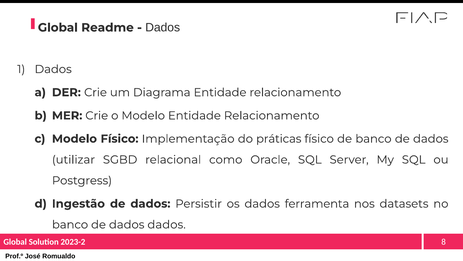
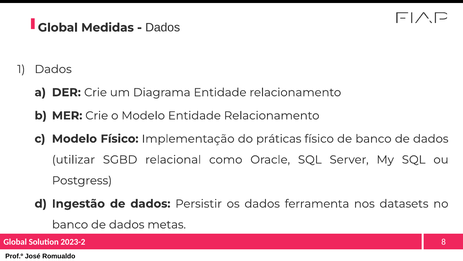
Readme: Readme -> Medidas (108, 28)
dados dados: dados -> metas (167, 224)
